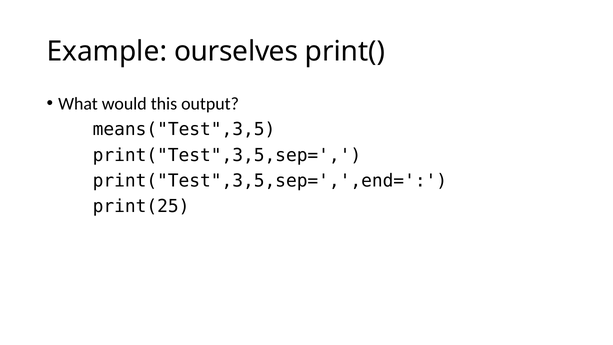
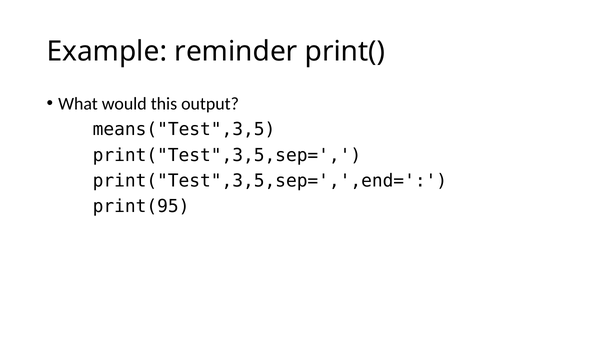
ourselves: ourselves -> reminder (236, 51)
print(25: print(25 -> print(95 (141, 206)
